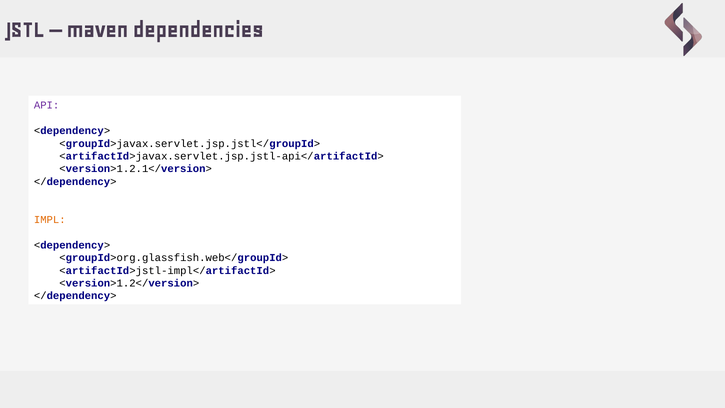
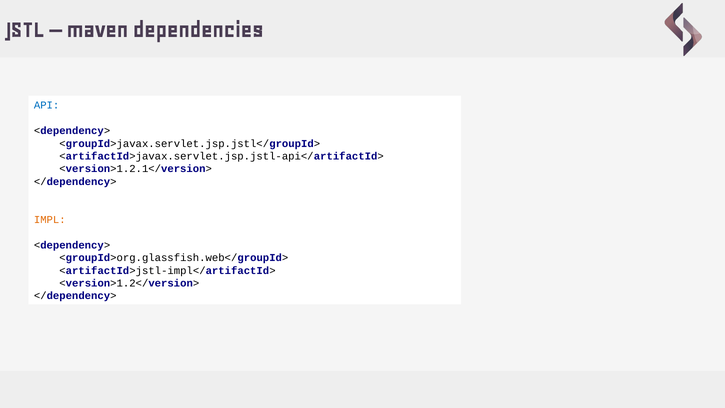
API colour: purple -> blue (47, 105)
